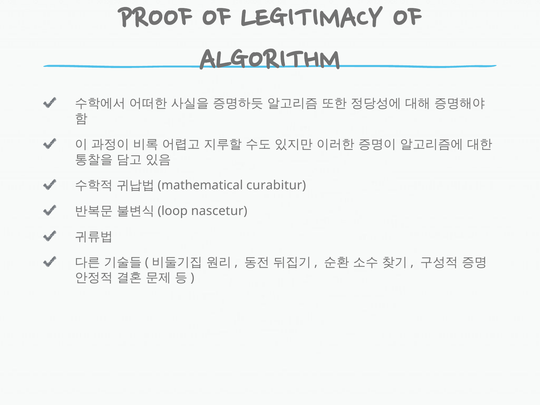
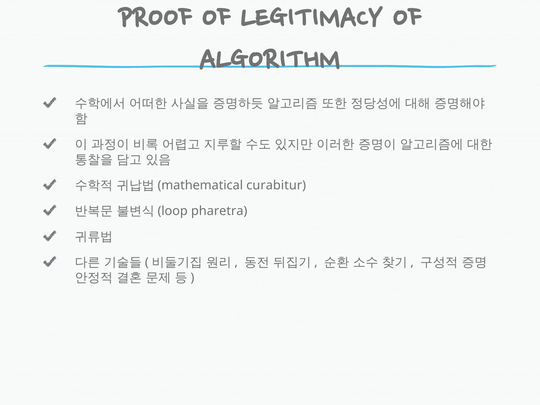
nascetur: nascetur -> pharetra (219, 211)
